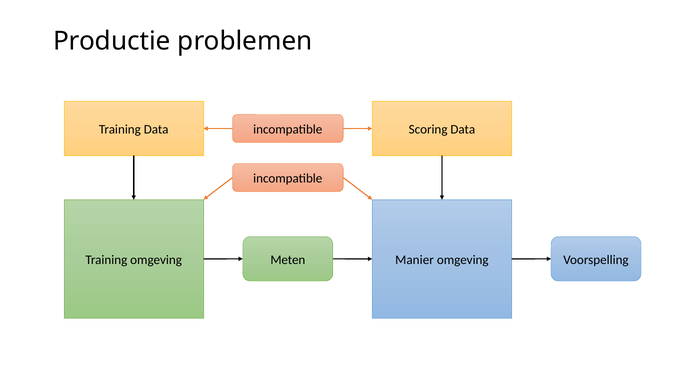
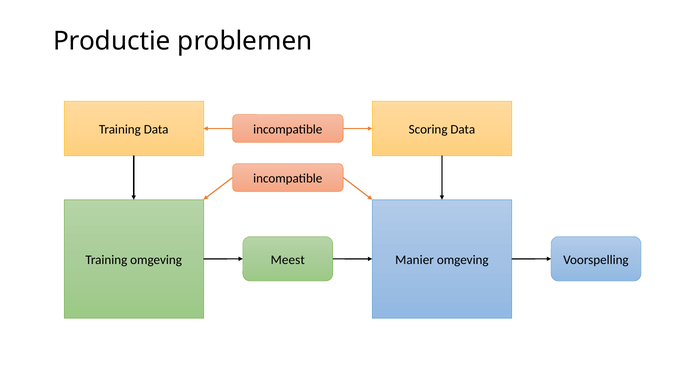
Meten: Meten -> Meest (288, 260)
